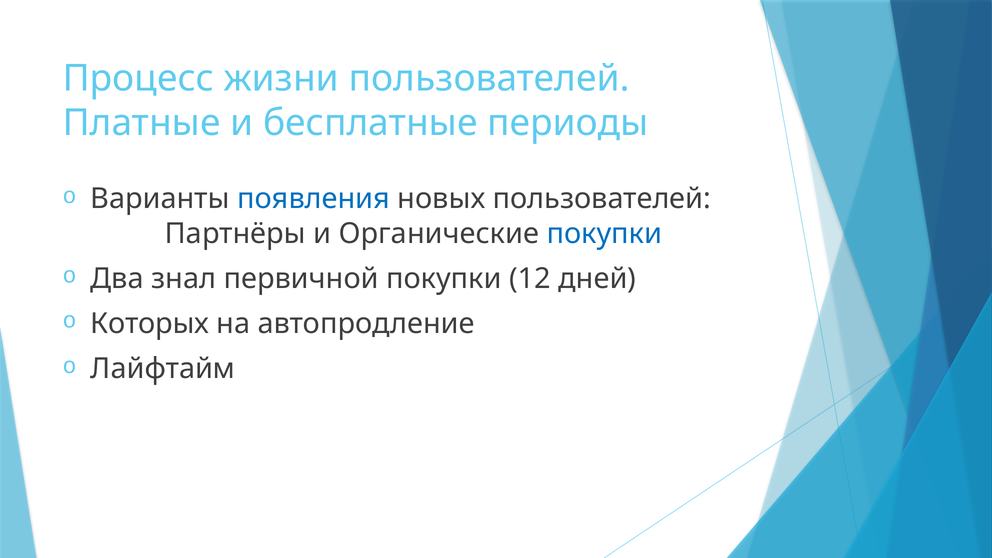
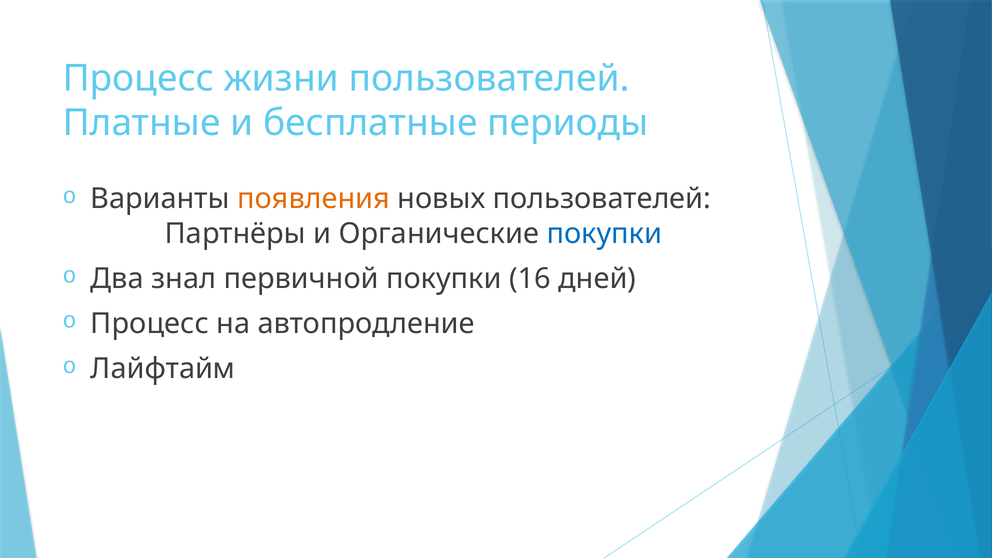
появления colour: blue -> orange (314, 199)
12: 12 -> 16 (530, 279)
Которых: Которых -> Процесс (150, 324)
